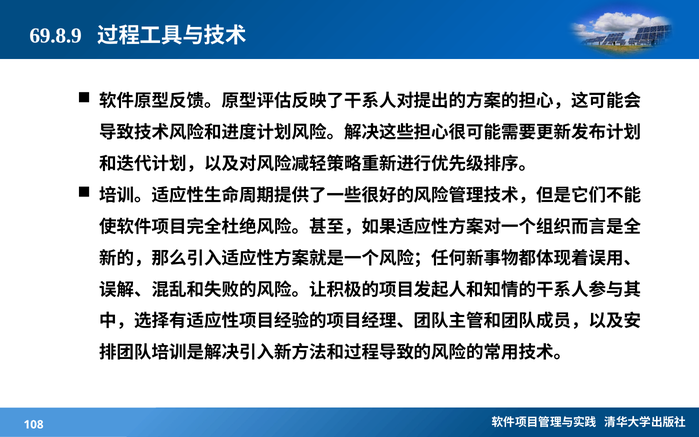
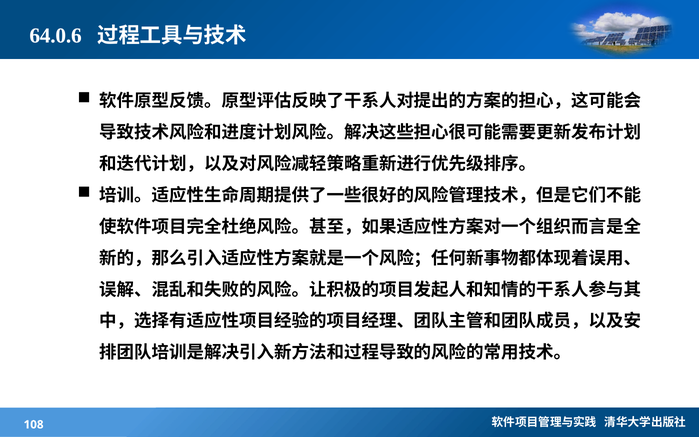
69.8.9: 69.8.9 -> 64.0.6 (56, 36)
